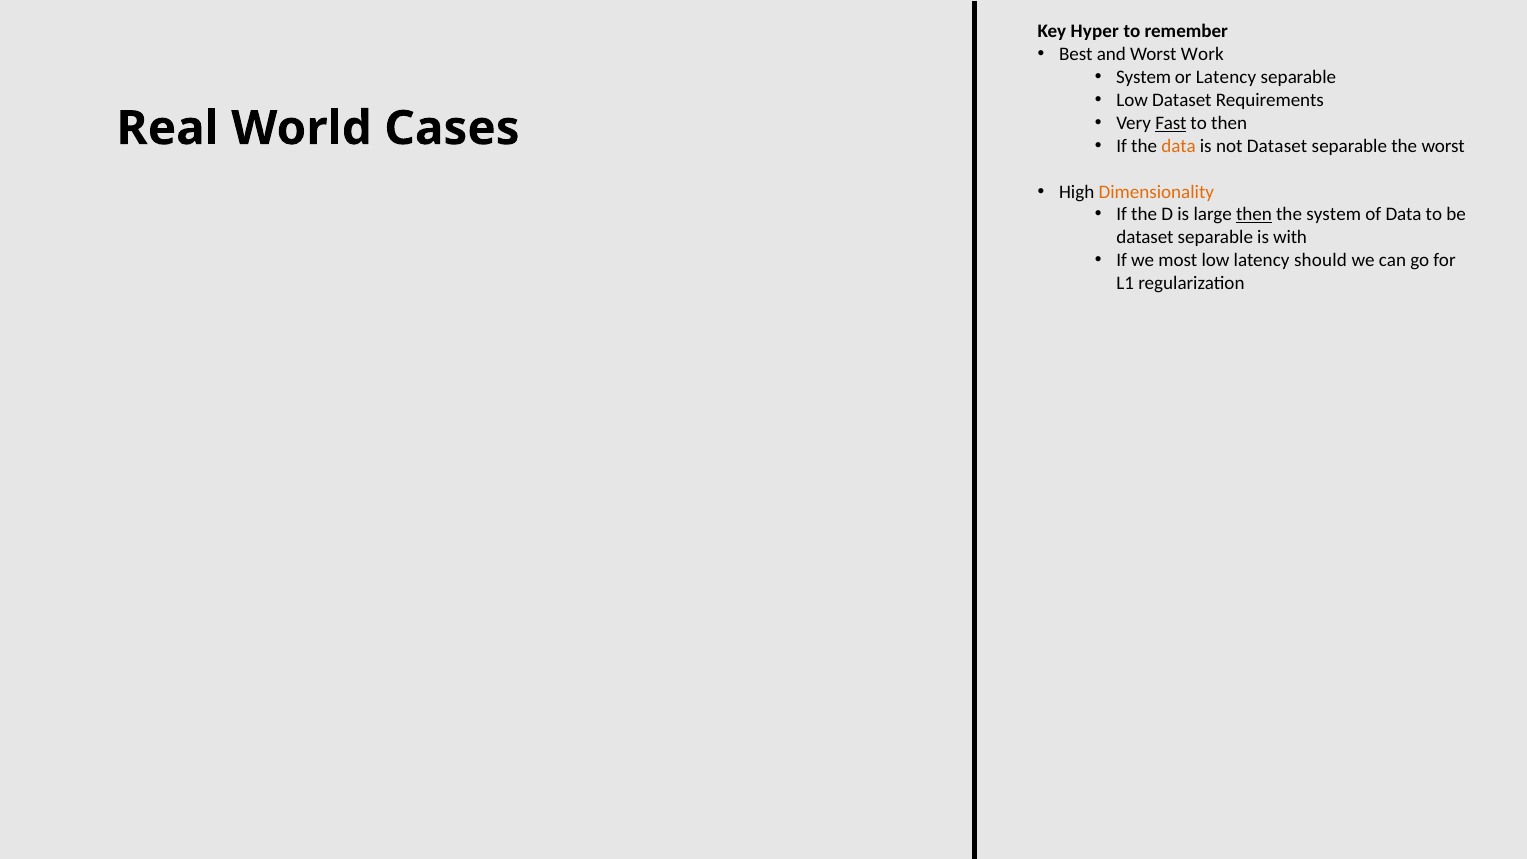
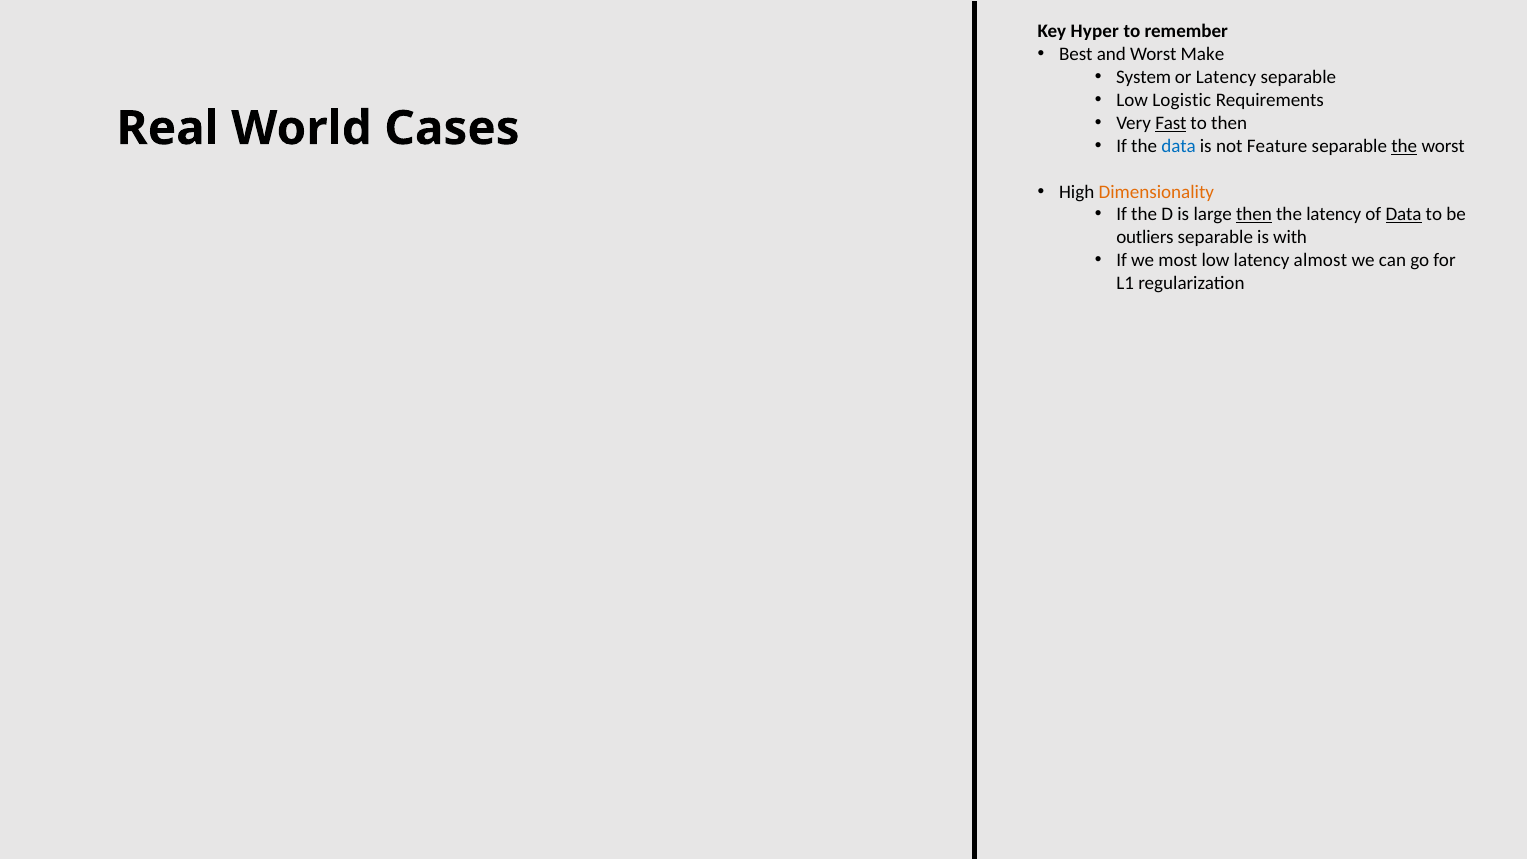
Work: Work -> Make (1202, 54)
Low Dataset: Dataset -> Logistic (1182, 100)
data colour: orange -> blue (1179, 146)
not Dataset: Dataset -> Feature (1277, 146)
the underline: none -> present (1404, 146)
the system: system -> latency (1334, 215)
Data underline: none -> present (1404, 215)
dataset: dataset -> outliers (1145, 238)
should: should -> almost (1320, 260)
